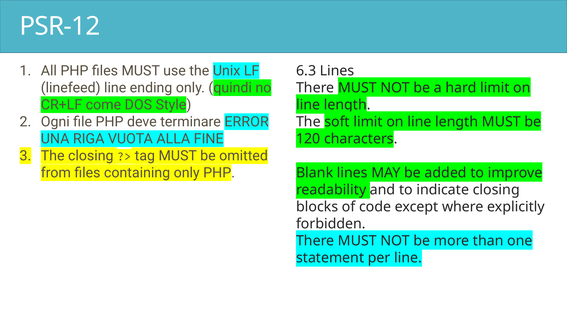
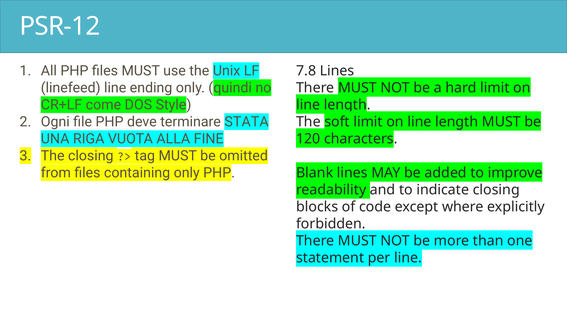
6.3: 6.3 -> 7.8 (306, 71)
ERROR: ERROR -> STATA (247, 122)
